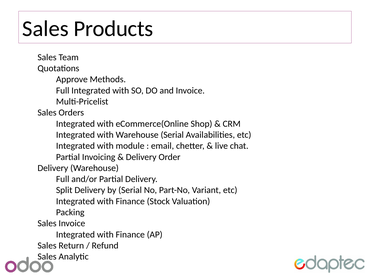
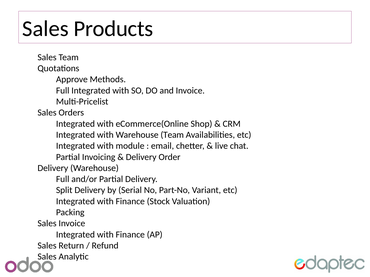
Warehouse Serial: Serial -> Team (172, 135)
